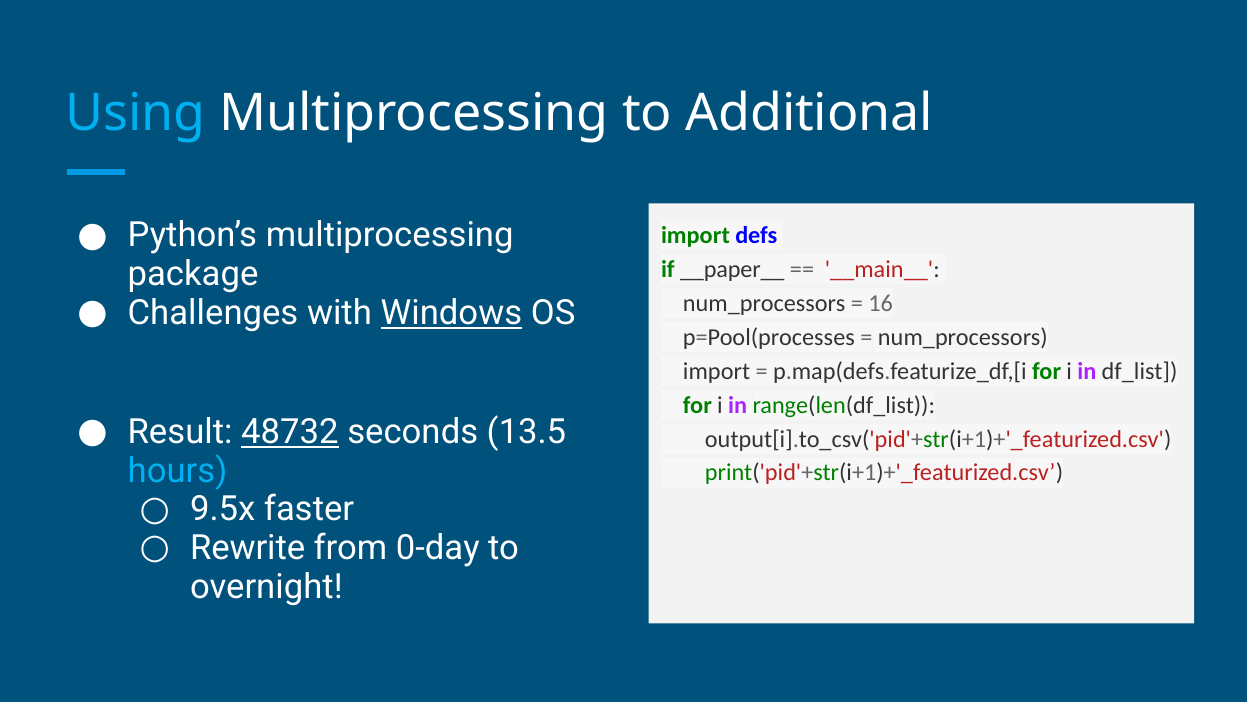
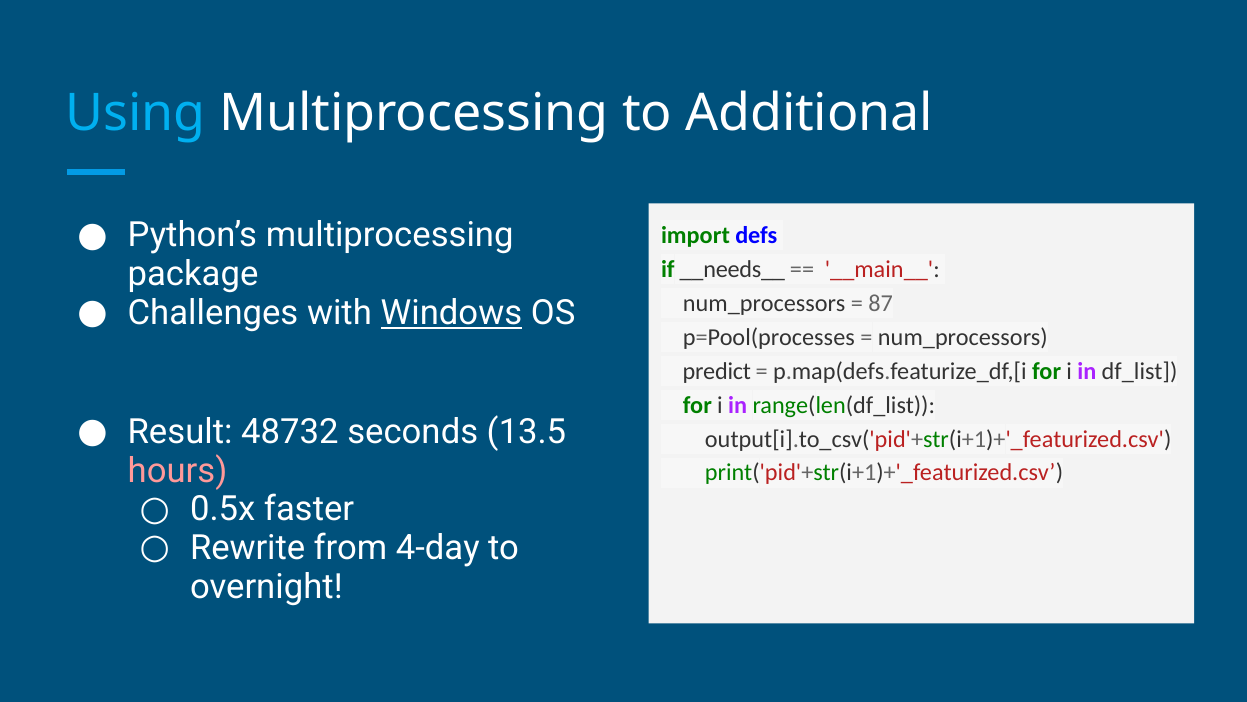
__paper__: __paper__ -> __needs__ (732, 269)
16: 16 -> 87 (881, 303)
import: import -> predict (717, 371)
48732 underline: present -> none (290, 432)
hours colour: light blue -> pink (178, 470)
9.5x: 9.5x -> 0.5x (223, 509)
0-day: 0-day -> 4-day (438, 548)
